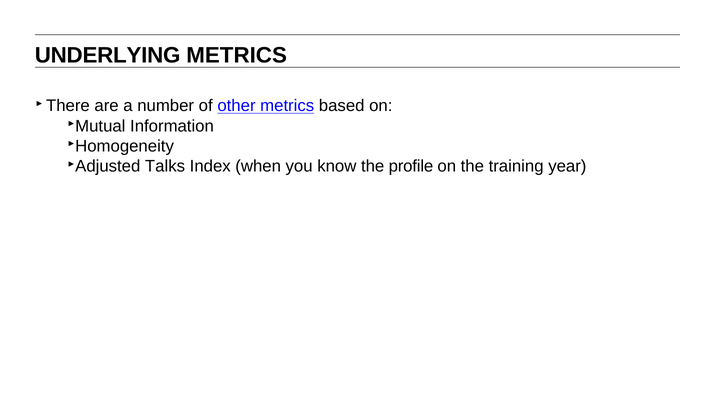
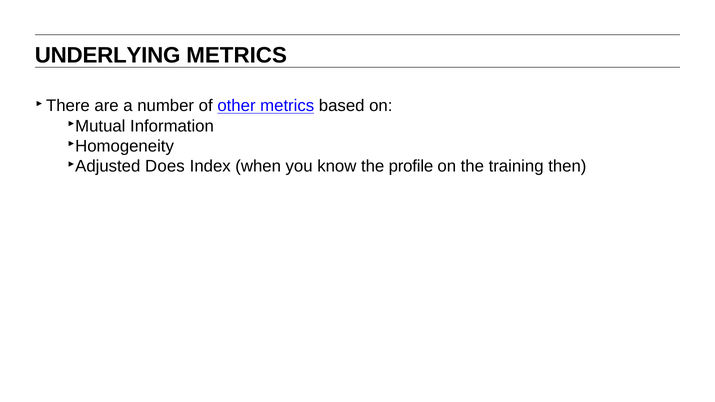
Talks: Talks -> Does (165, 166)
year: year -> then (567, 166)
